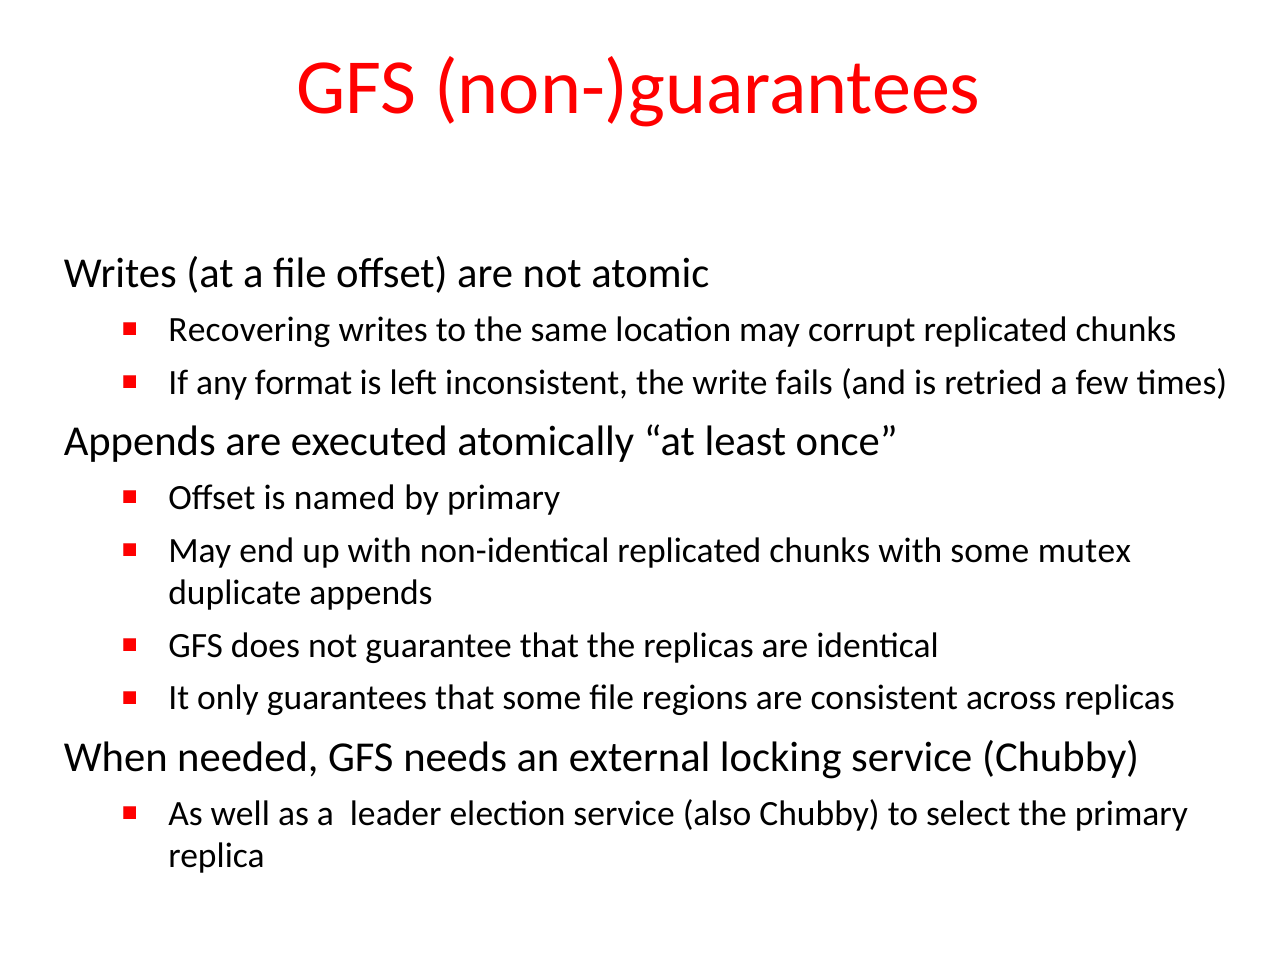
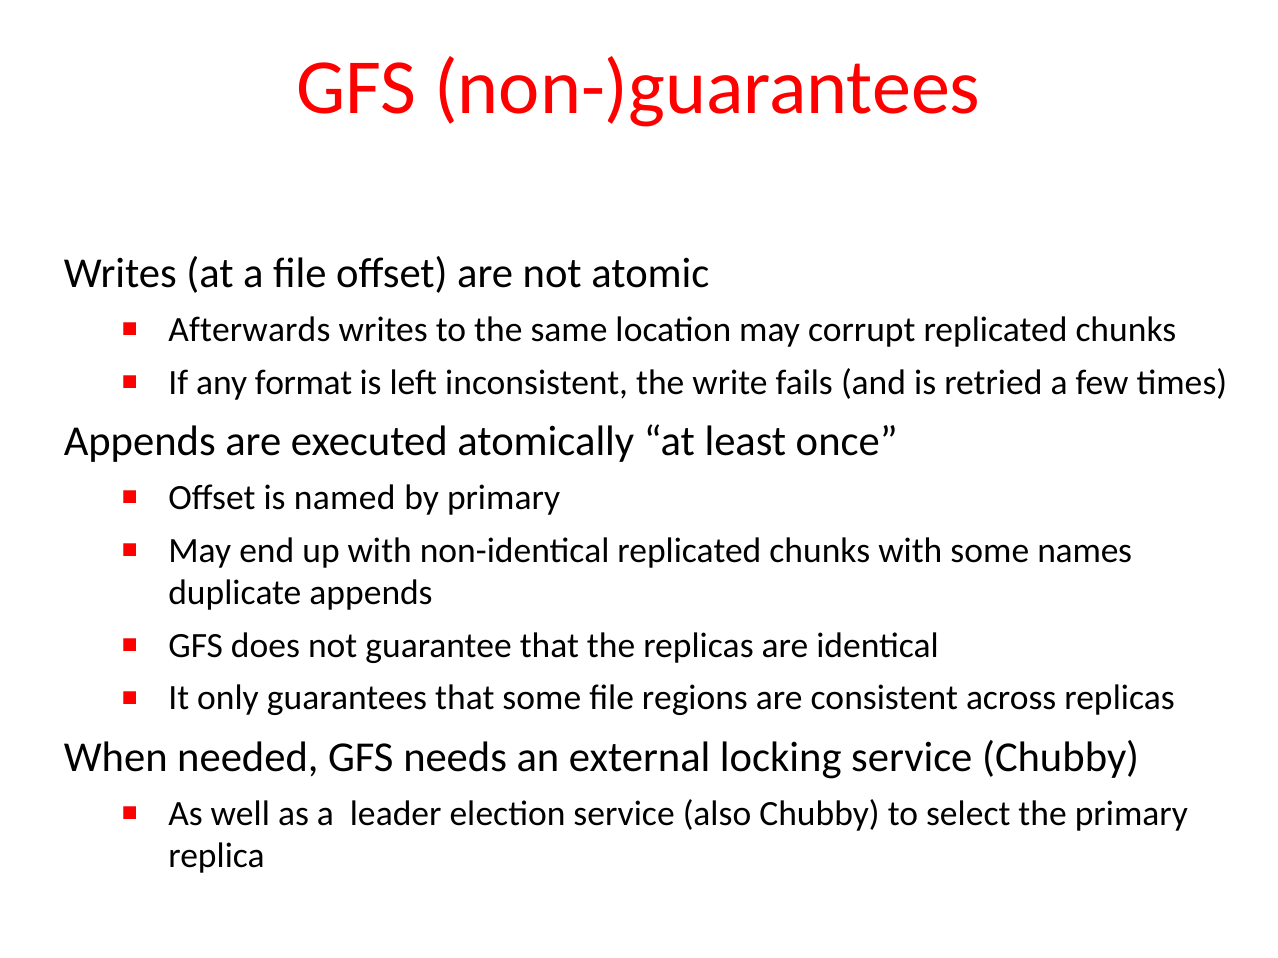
Recovering: Recovering -> Afterwards (249, 330)
mutex: mutex -> names (1085, 551)
